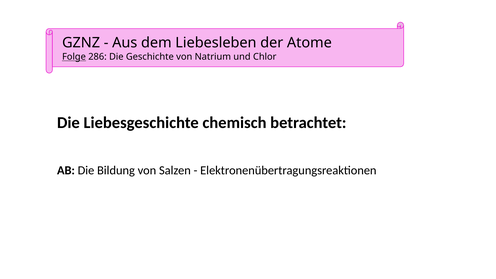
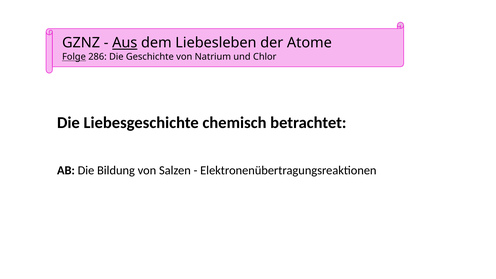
Aus underline: none -> present (125, 43)
